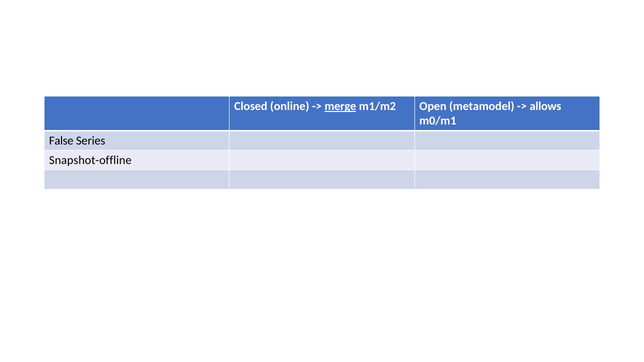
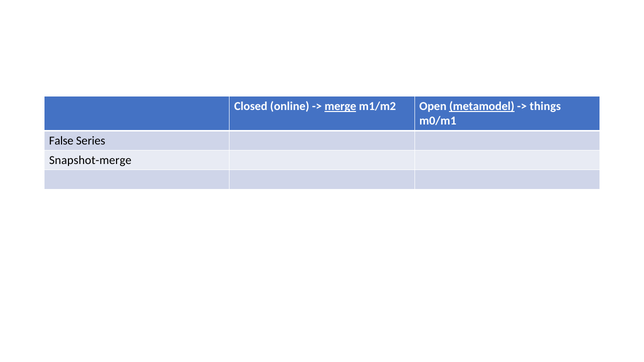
metamodel underline: none -> present (482, 106)
allows: allows -> things (545, 106)
Snapshot-offline: Snapshot-offline -> Snapshot-merge (90, 160)
